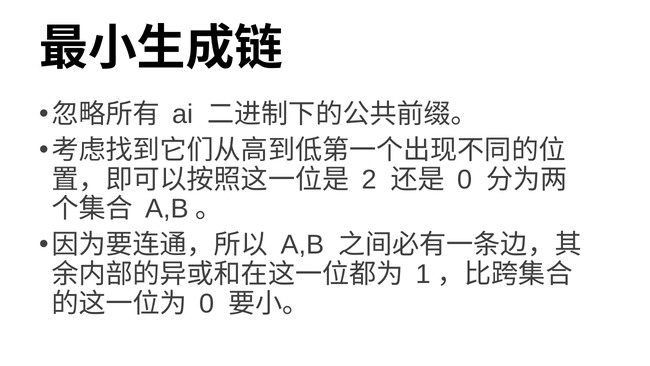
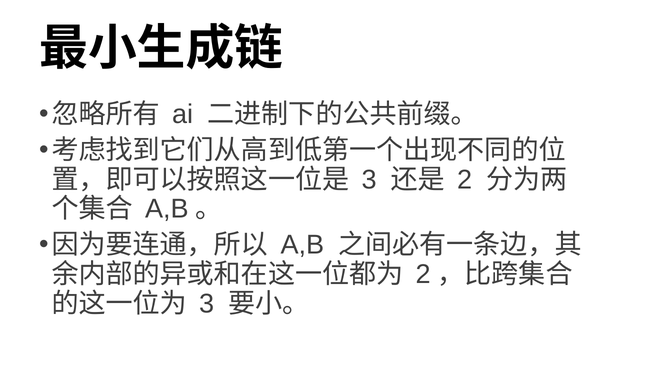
2: 2 -> 3 (369, 179)
0: 0 -> 2 (465, 179)
1: 1 -> 2 (423, 274)
0: 0 -> 3 (207, 303)
